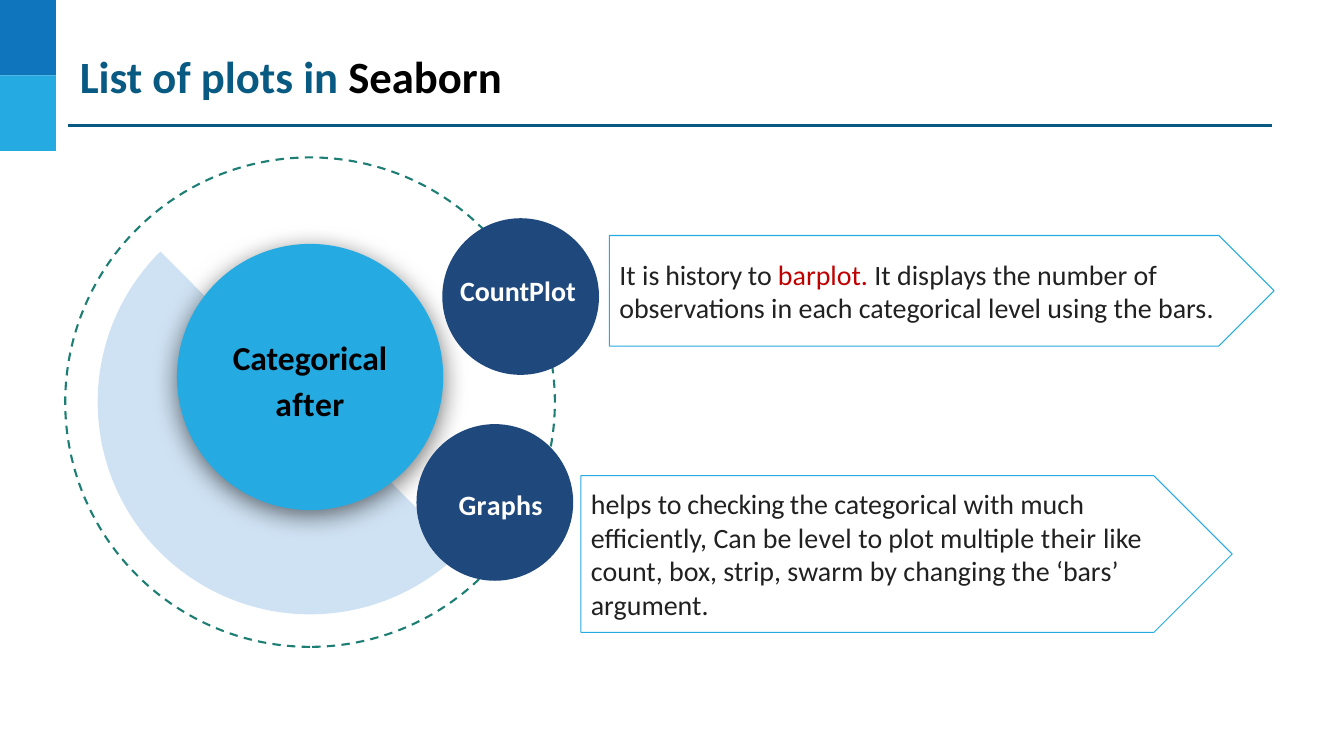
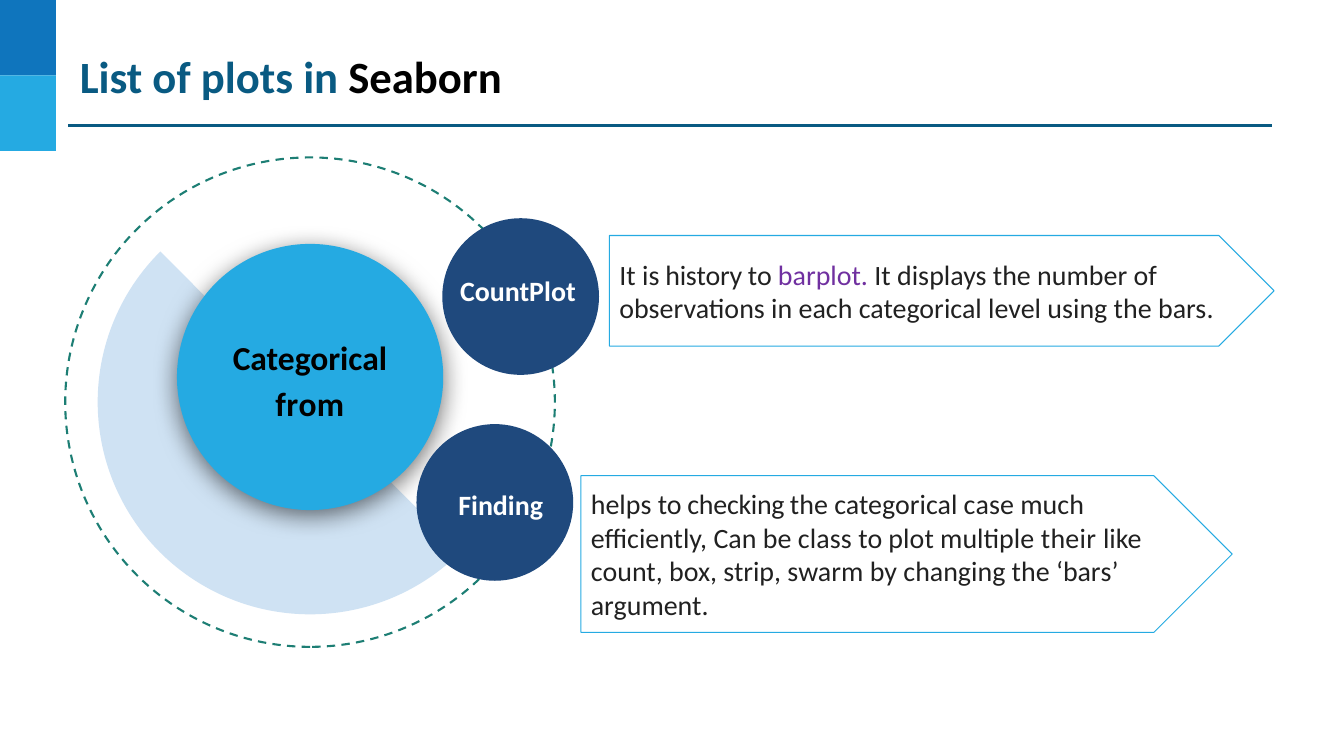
barplot colour: red -> purple (823, 276)
after: after -> from (310, 406)
Graphs: Graphs -> Finding (501, 507)
with: with -> case (989, 506)
be level: level -> class (825, 539)
